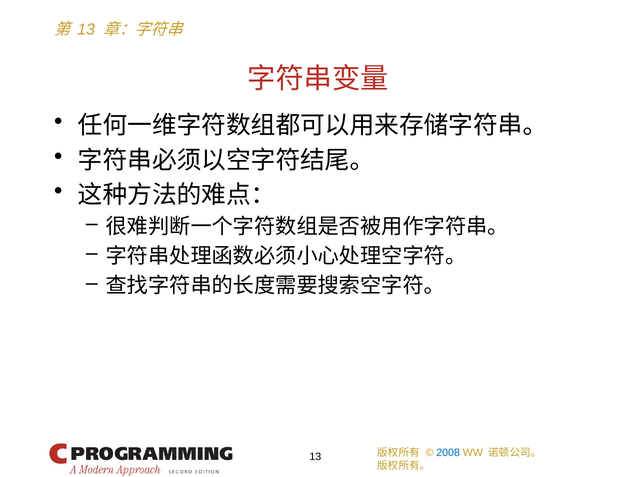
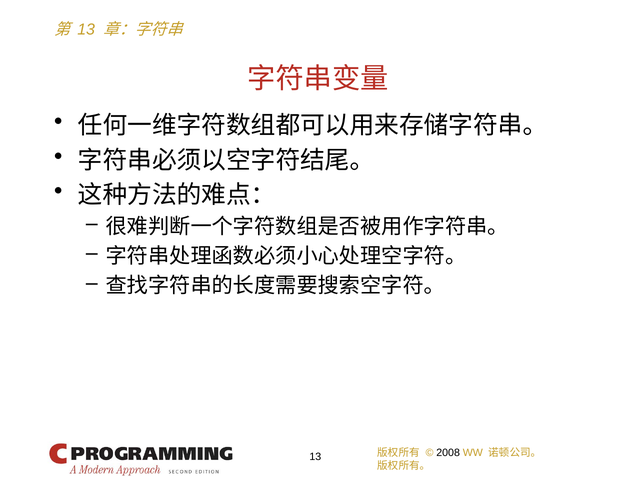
2008 colour: blue -> black (448, 453)
